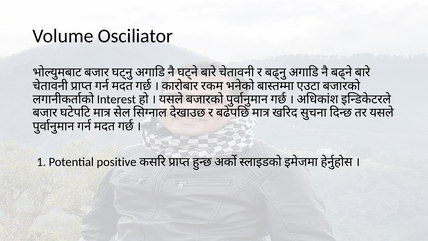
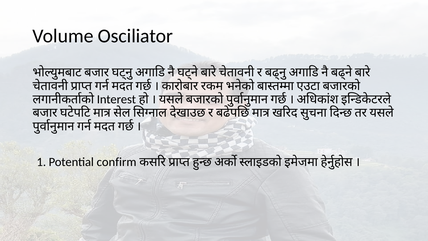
positive: positive -> confirm (117, 162)
